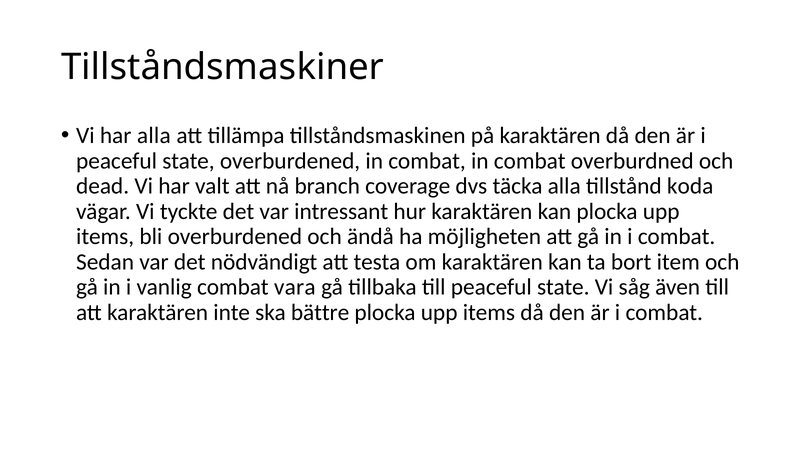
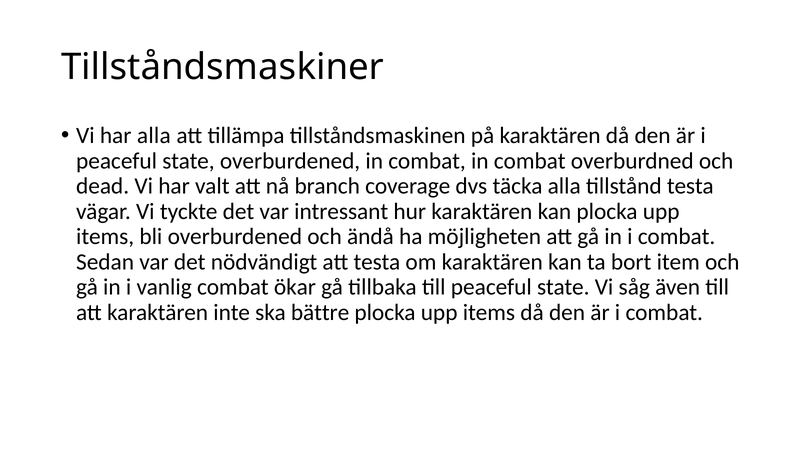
tillstånd koda: koda -> testa (690, 186)
vara: vara -> ökar (295, 287)
